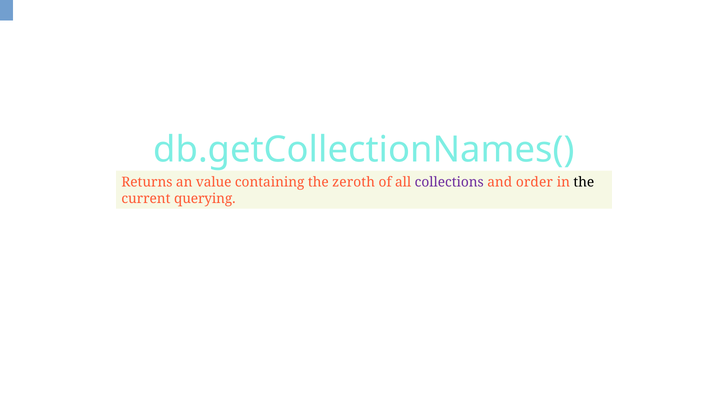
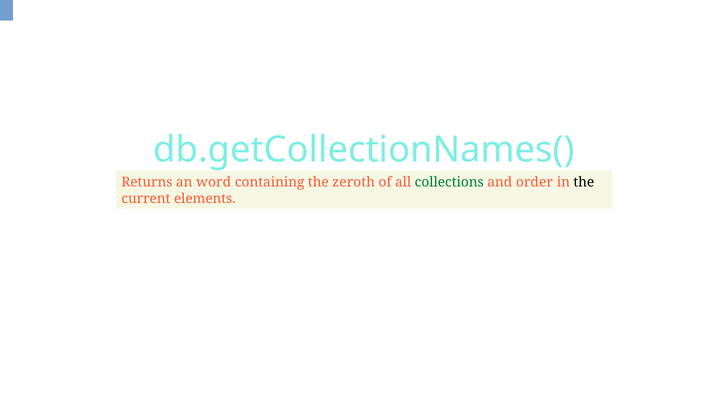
value: value -> word (214, 183)
collections colour: purple -> green (449, 183)
querying: querying -> elements (205, 199)
